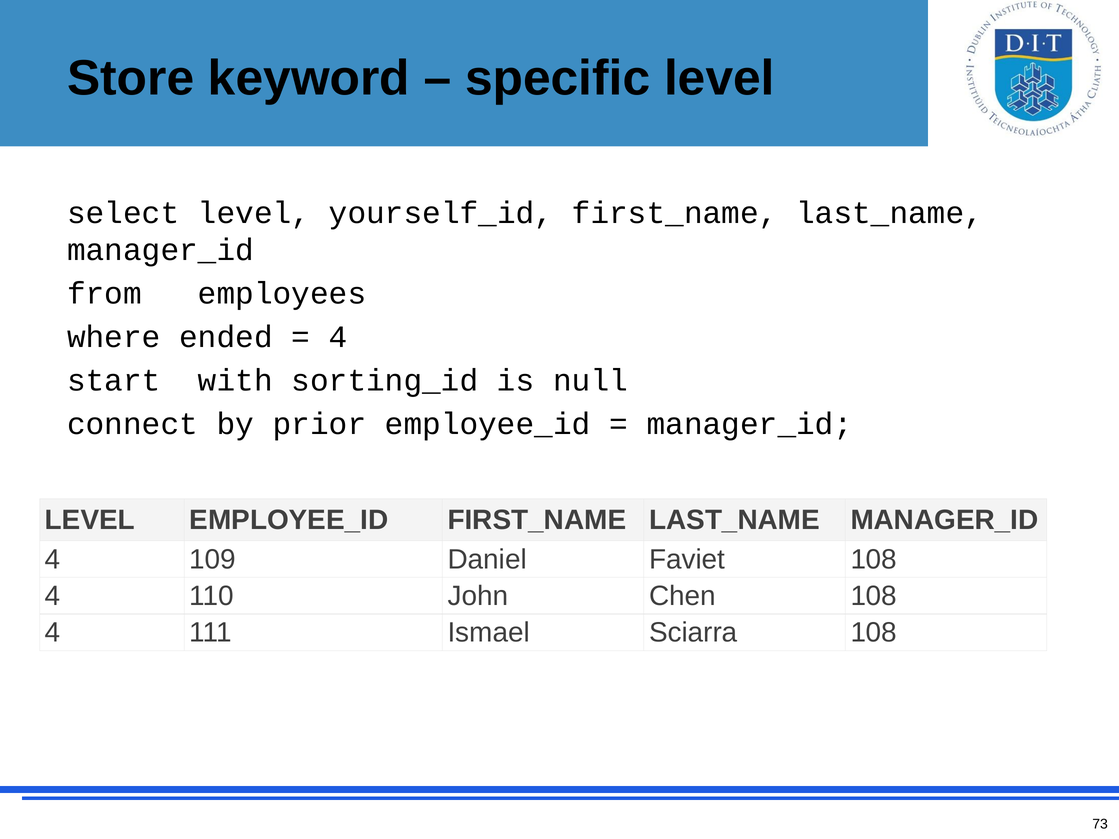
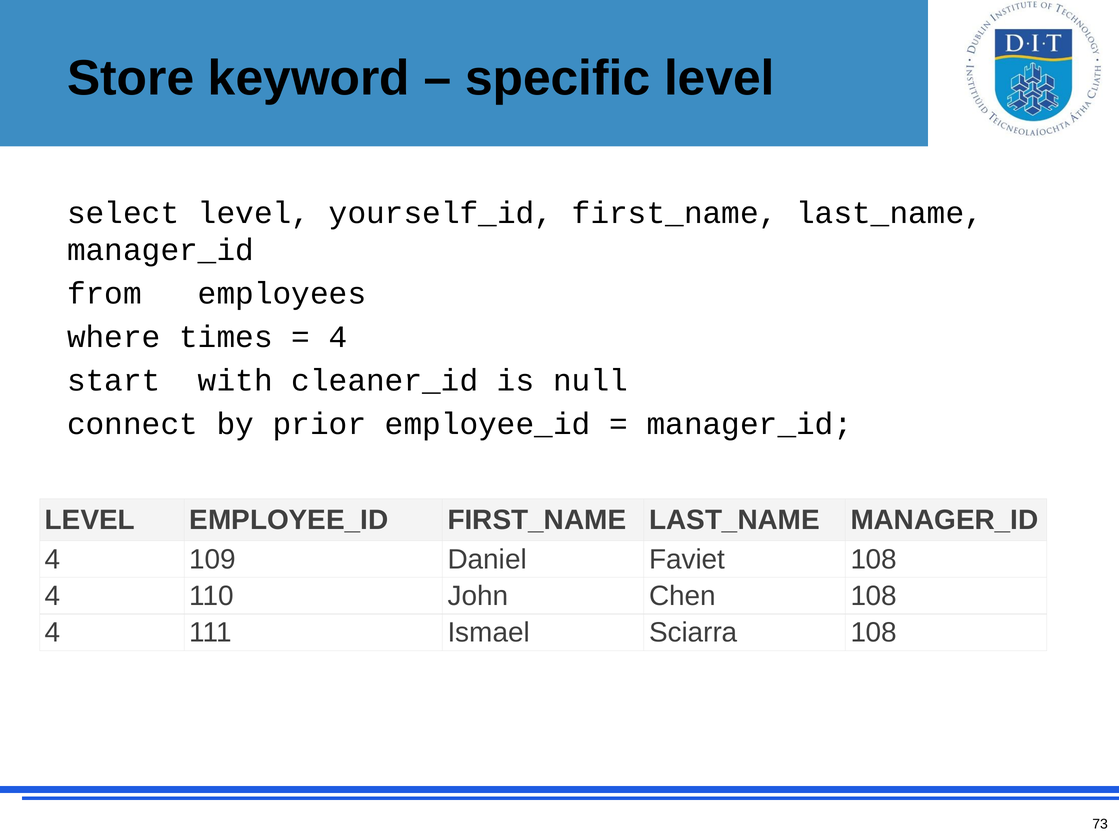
ended: ended -> times (226, 337)
sorting_id: sorting_id -> cleaner_id (385, 381)
